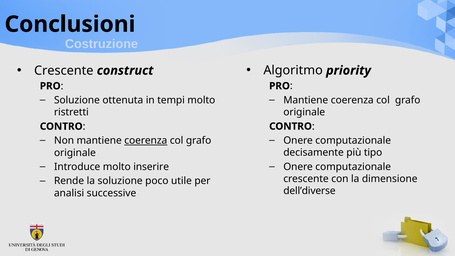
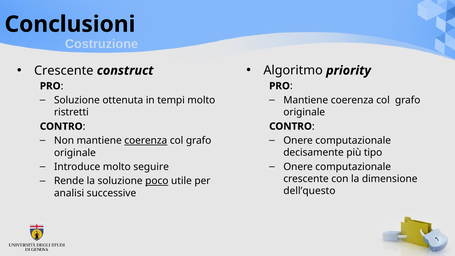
inserire: inserire -> seguire (151, 167)
poco underline: none -> present (157, 181)
dell’diverse: dell’diverse -> dell’questo (309, 191)
